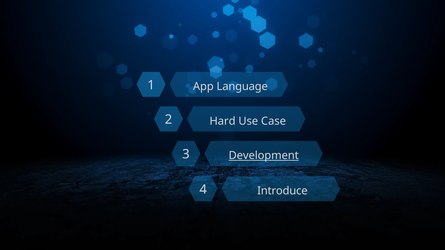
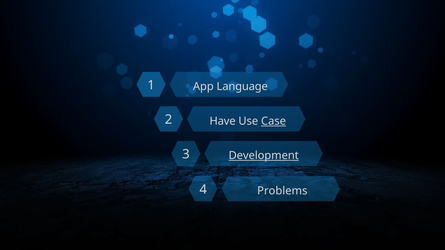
Hard: Hard -> Have (223, 121)
Case underline: none -> present (274, 121)
Introduce: Introduce -> Problems (282, 191)
